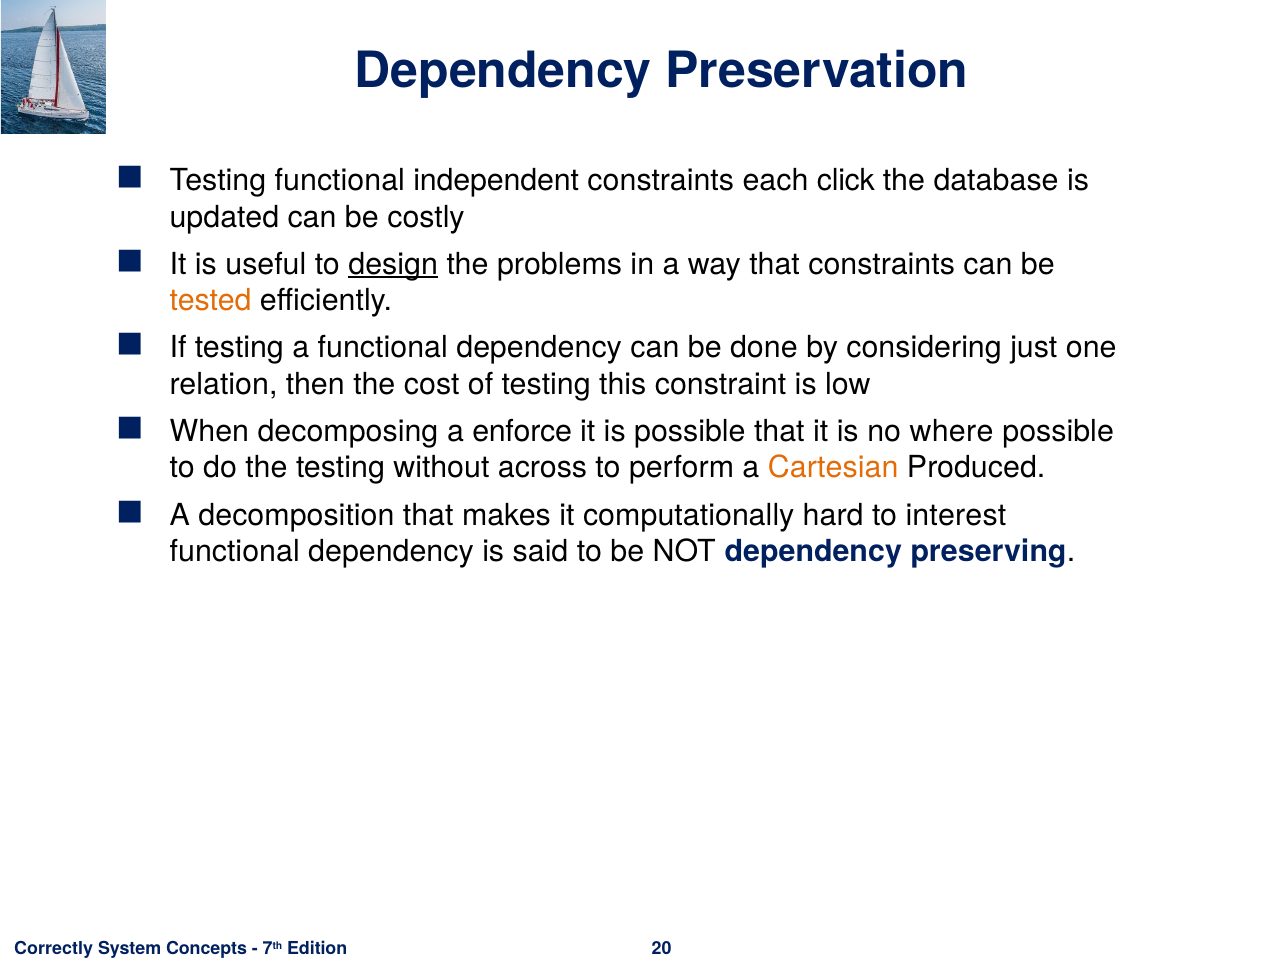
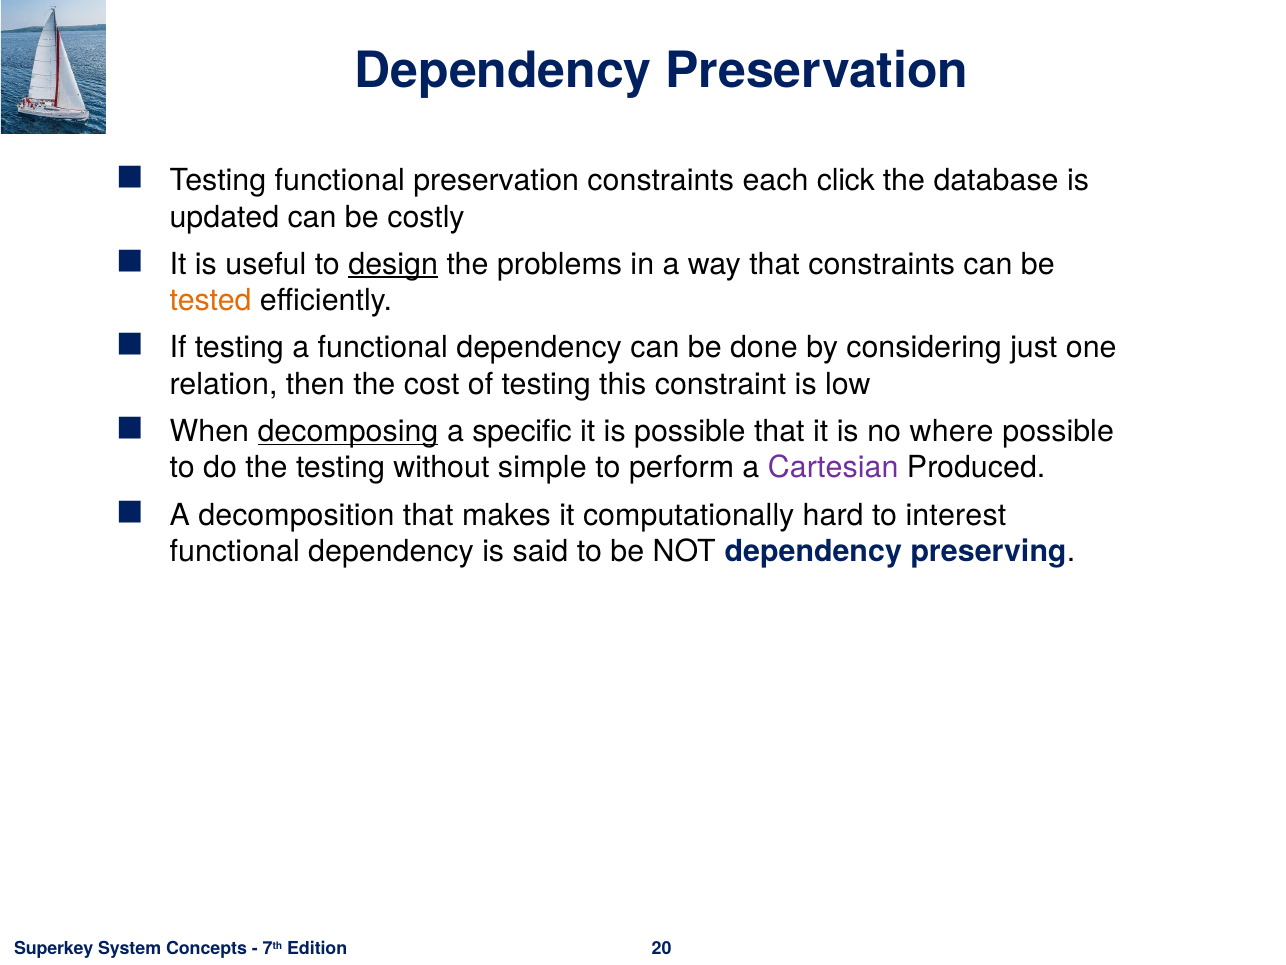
functional independent: independent -> preservation (496, 181)
decomposing underline: none -> present (348, 431)
enforce: enforce -> specific (522, 431)
across: across -> simple (542, 468)
Cartesian colour: orange -> purple (833, 468)
Correctly: Correctly -> Superkey (54, 948)
